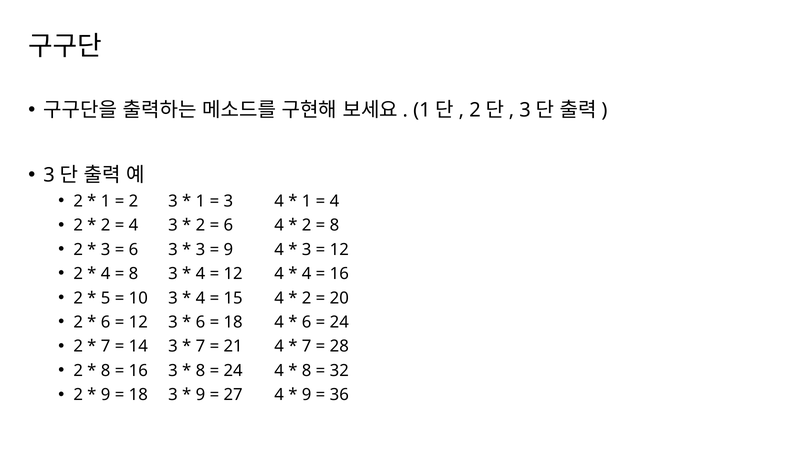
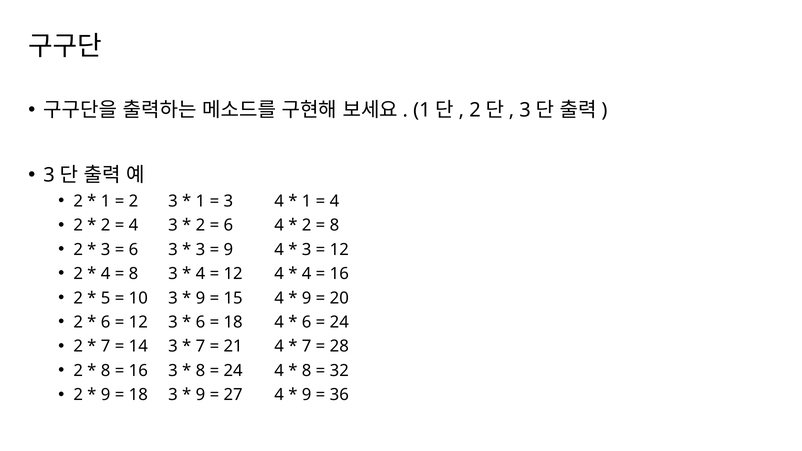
4: 4 -> 9 (200, 298)
2: 2 -> 9 (307, 298)
